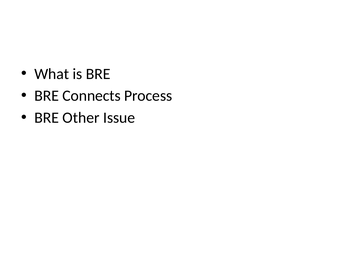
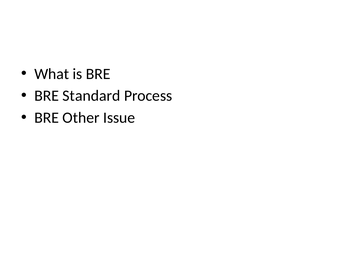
Connects: Connects -> Standard (91, 96)
